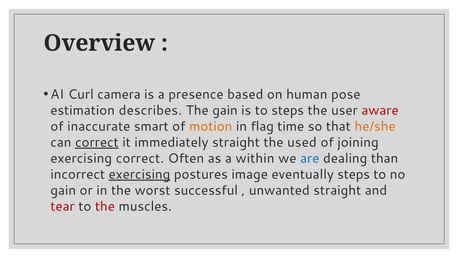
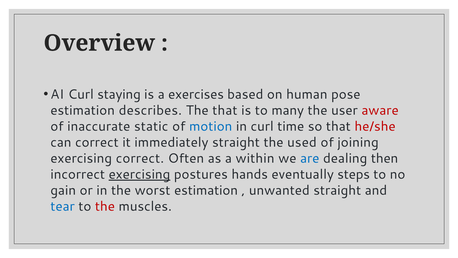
camera: camera -> staying (119, 94)
presence: presence -> exercises (196, 94)
The gain: gain -> that (225, 110)
to steps: steps -> many (288, 110)
smart: smart -> static (151, 126)
motion colour: orange -> blue (211, 126)
in flag: flag -> curl (262, 126)
he/she colour: orange -> red (375, 126)
correct underline: present -> none (97, 142)
than: than -> then (385, 158)
image: image -> hands (250, 174)
worst successful: successful -> estimation (206, 190)
tear colour: red -> blue (63, 206)
